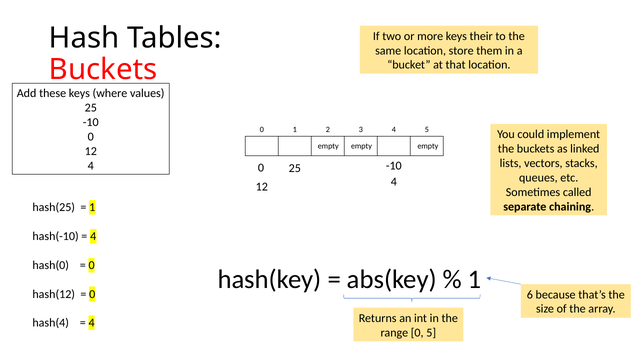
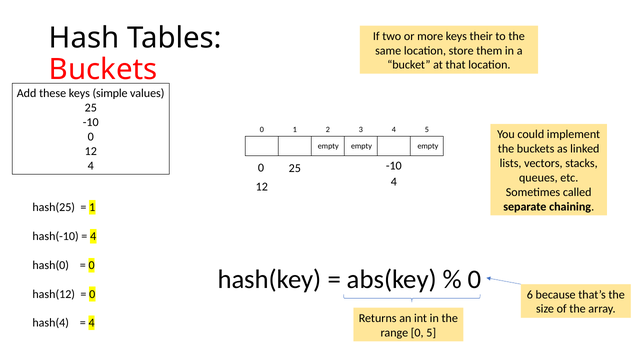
where: where -> simple (110, 94)
1: 1 -> 0 (475, 280)
